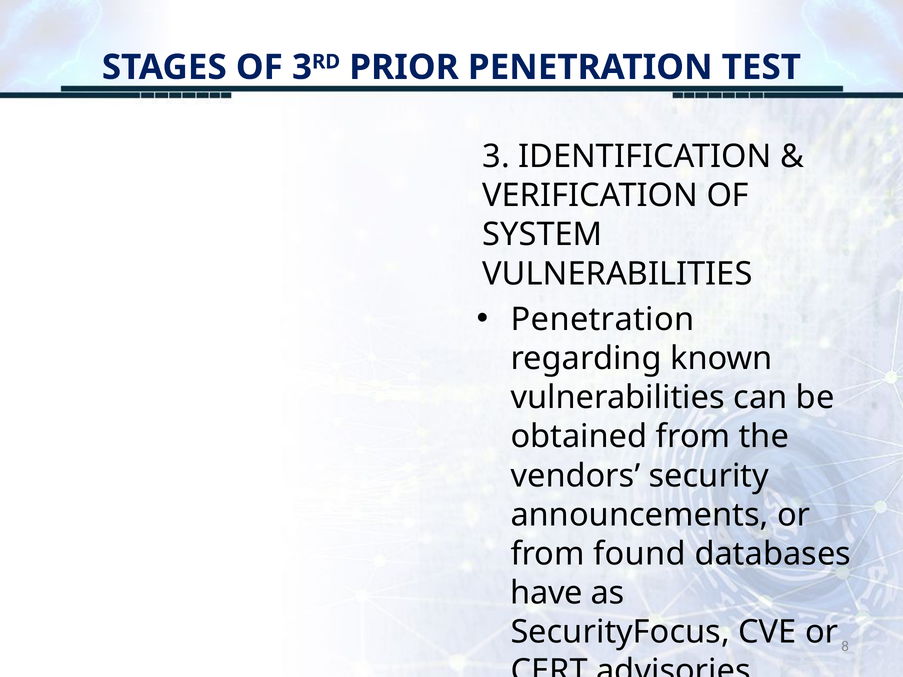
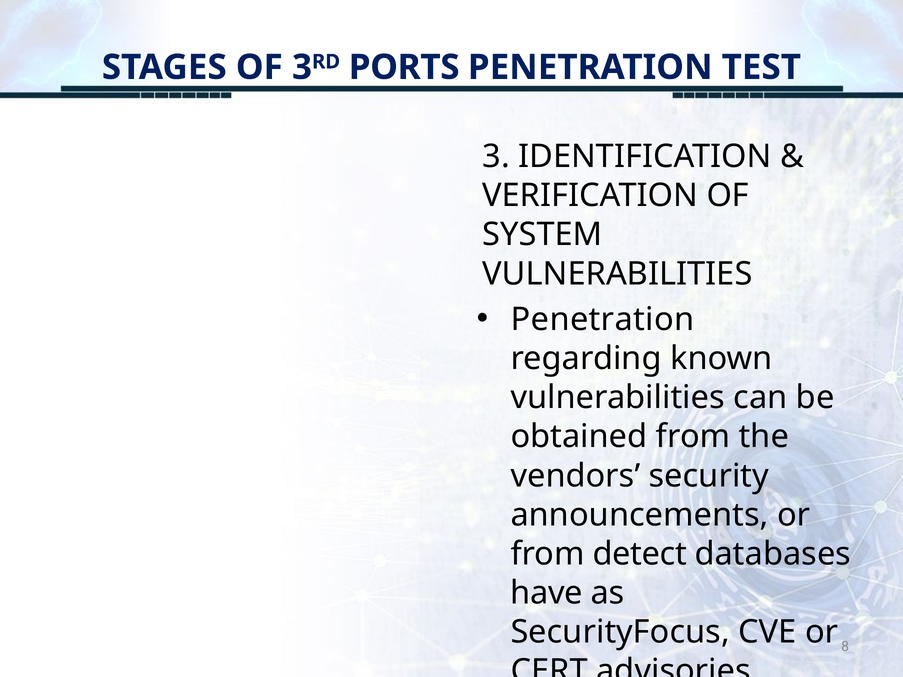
PRIOR: PRIOR -> PORTS (404, 67)
found: found -> detect (640, 554)
